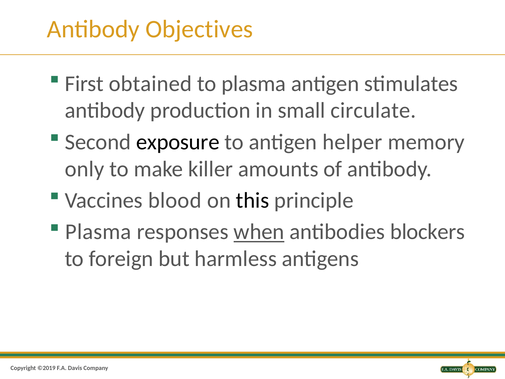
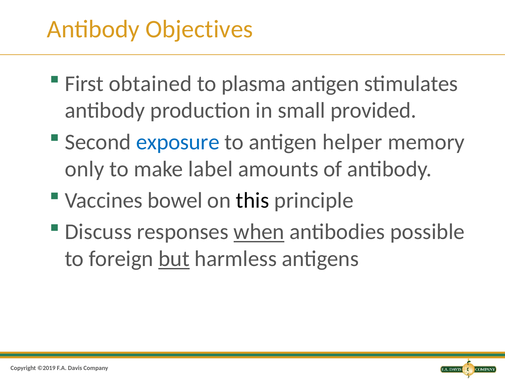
circulate: circulate -> provided (374, 111)
exposure colour: black -> blue (178, 142)
killer: killer -> label (211, 169)
blood: blood -> bowel (175, 200)
Plasma: Plasma -> Discuss (98, 232)
blockers: blockers -> possible (427, 232)
but underline: none -> present (174, 259)
